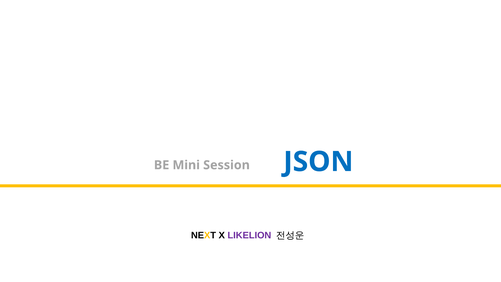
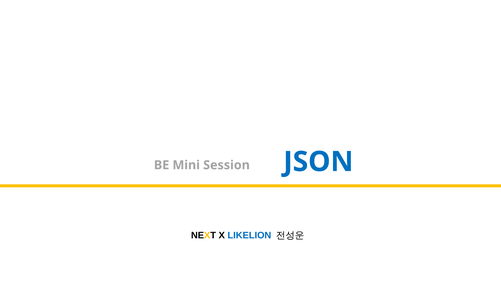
LIKELION colour: purple -> blue (249, 235)
